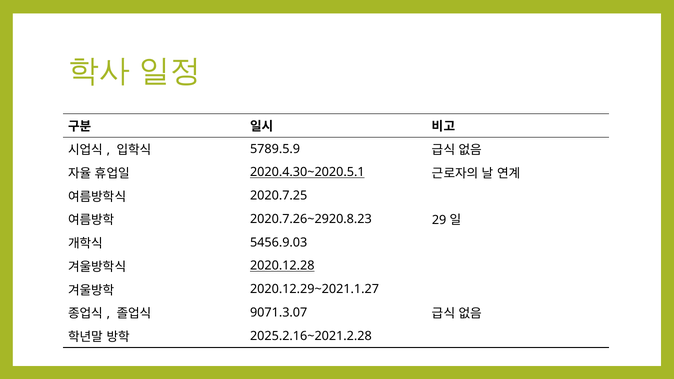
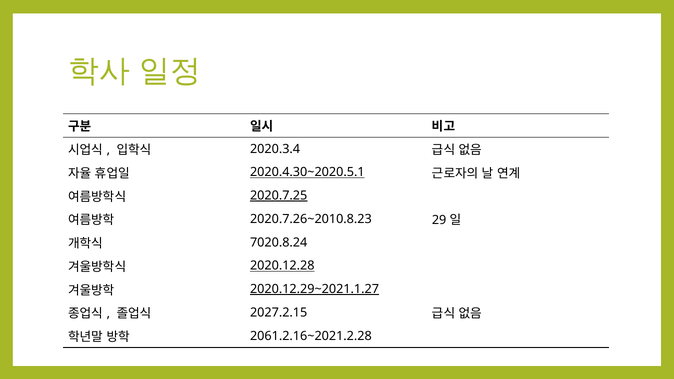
5789.5.9: 5789.5.9 -> 2020.3.4 (275, 149)
2020.7.25 underline: none -> present (279, 196)
2020.7.26~2920.8.23: 2020.7.26~2920.8.23 -> 2020.7.26~2010.8.23 (311, 219)
5456.9.03: 5456.9.03 -> 7020.8.24 (279, 243)
2020.12.29~2021.1.27 underline: none -> present (315, 289)
9071.3.07: 9071.3.07 -> 2027.2.15 (279, 313)
2025.2.16~2021.2.28: 2025.2.16~2021.2.28 -> 2061.2.16~2021.2.28 (311, 336)
